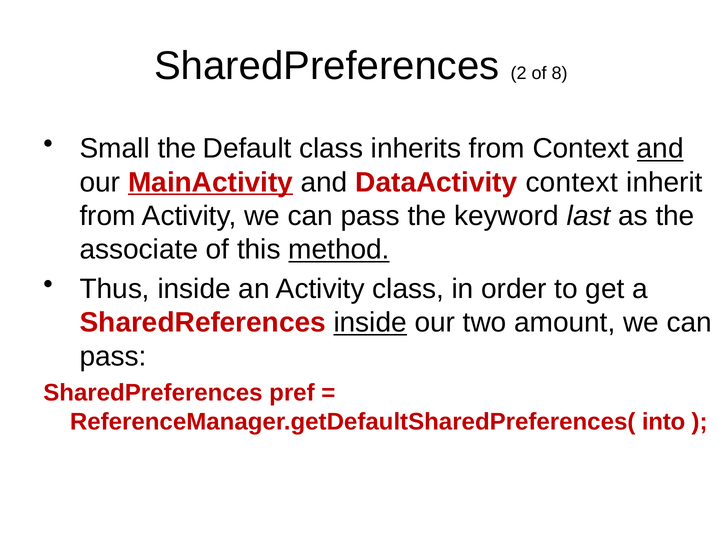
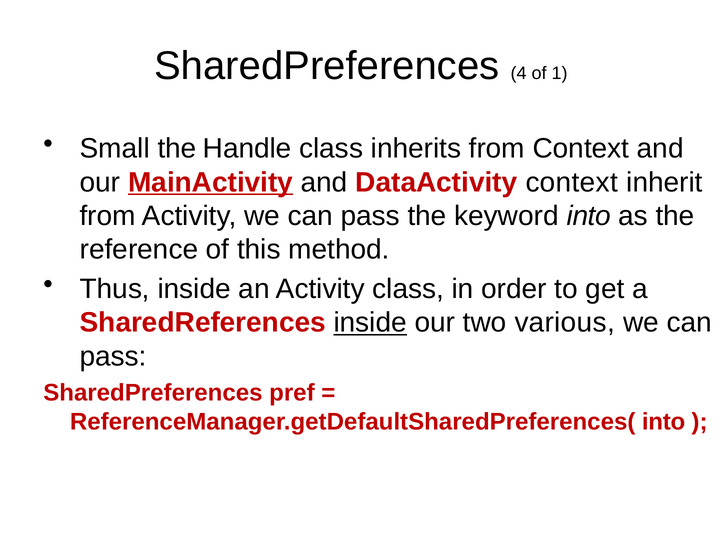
2: 2 -> 4 (519, 73)
8: 8 -> 1 (560, 73)
Default: Default -> Handle (247, 149)
and underline: present -> none (660, 149)
keyword last: last -> into (589, 216)
associate: associate -> reference (139, 250)
method underline: present -> none (339, 250)
amount: amount -> various (565, 323)
